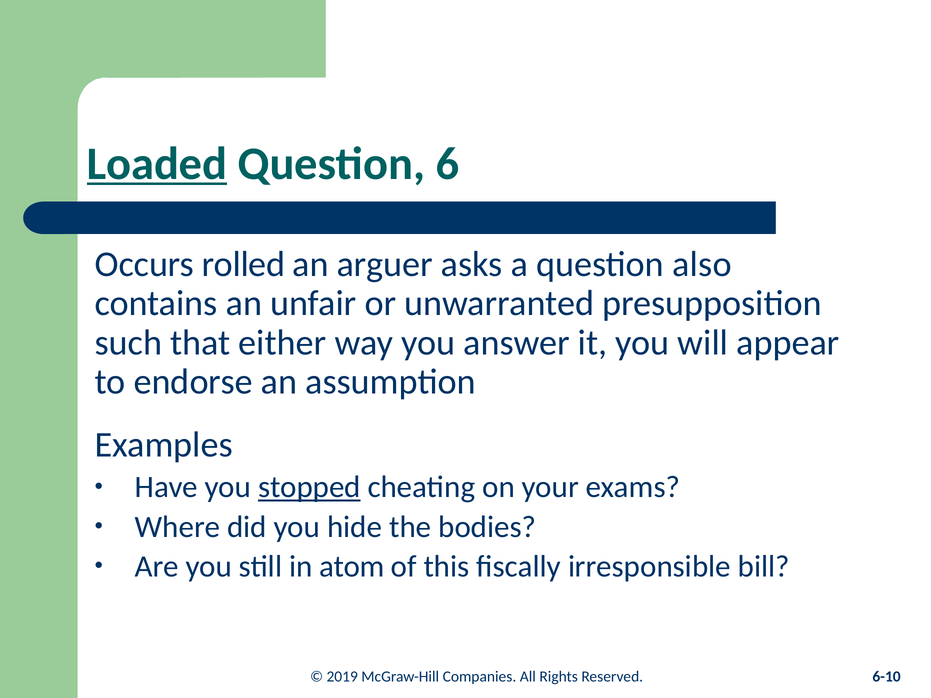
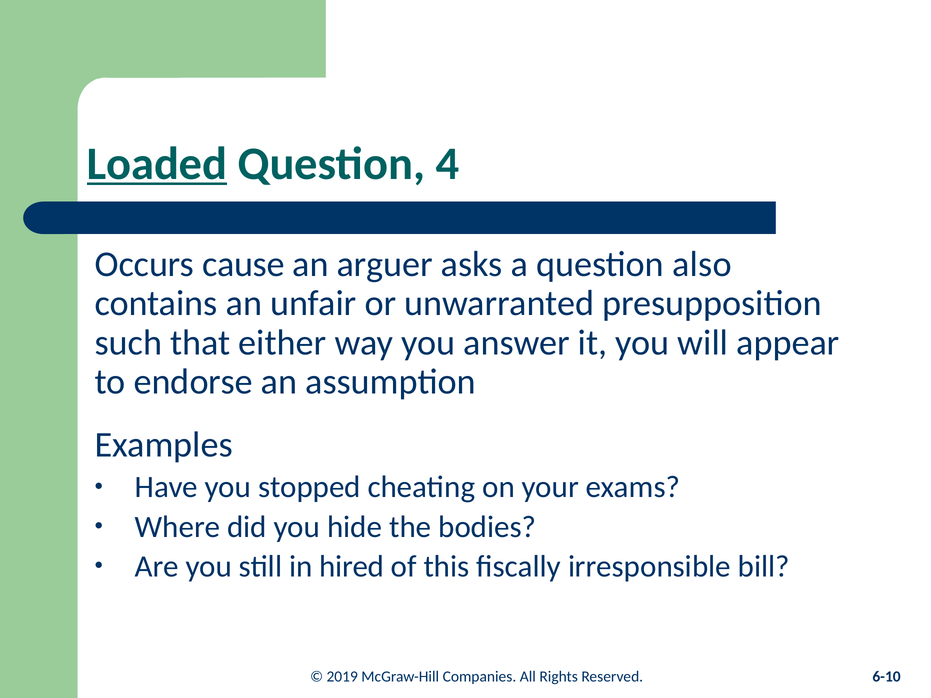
6: 6 -> 4 (447, 164)
rolled: rolled -> cause (243, 265)
stopped underline: present -> none (309, 487)
atom: atom -> hired (352, 567)
